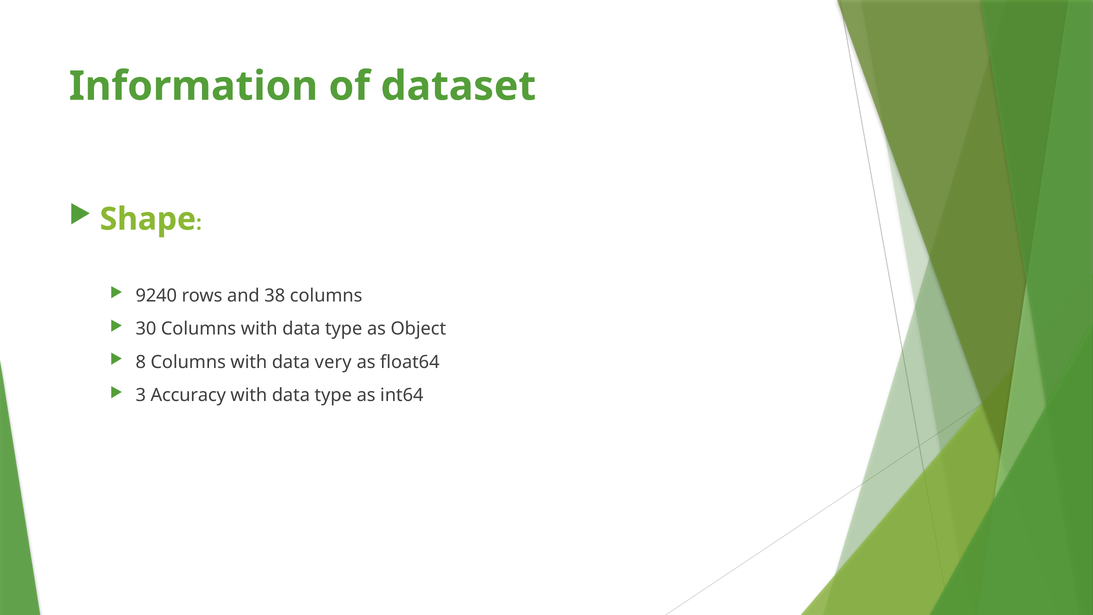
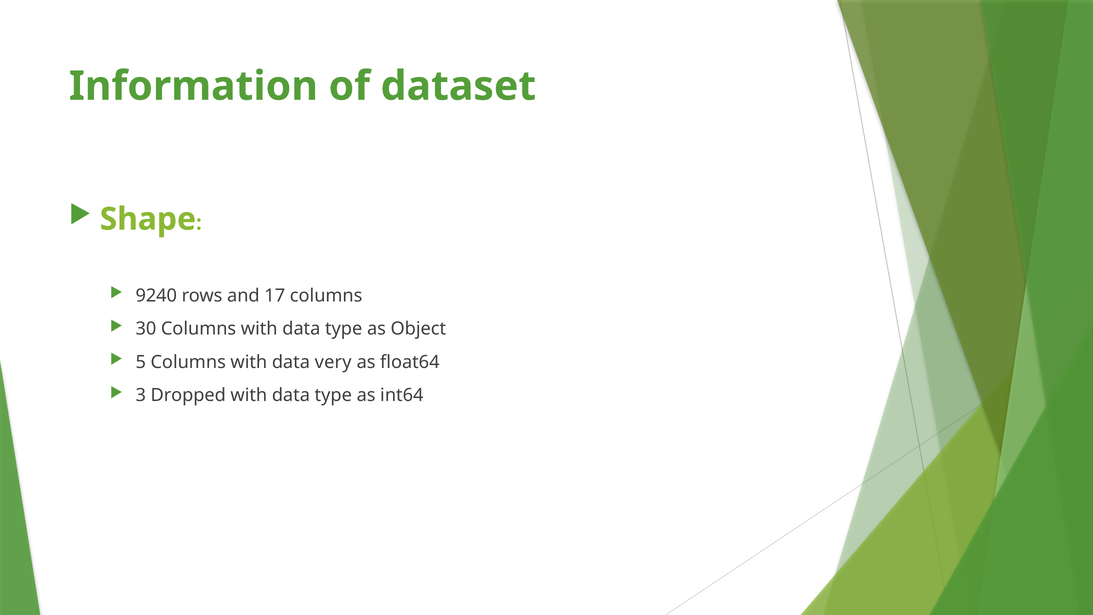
38: 38 -> 17 (275, 296)
8: 8 -> 5 (141, 362)
Accuracy: Accuracy -> Dropped (188, 395)
